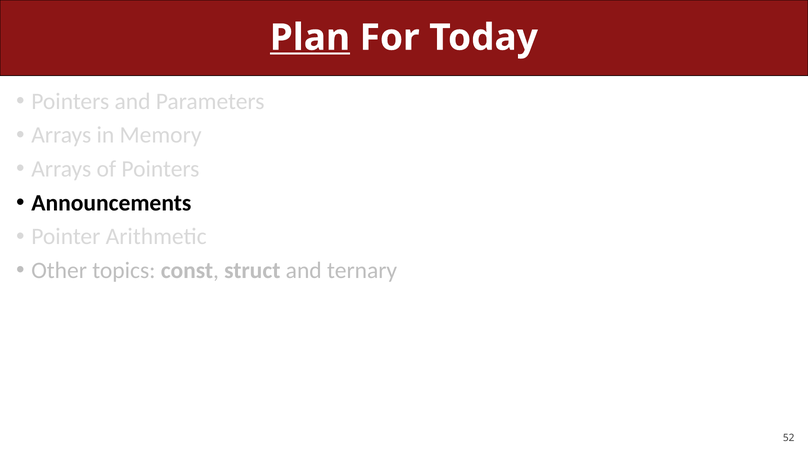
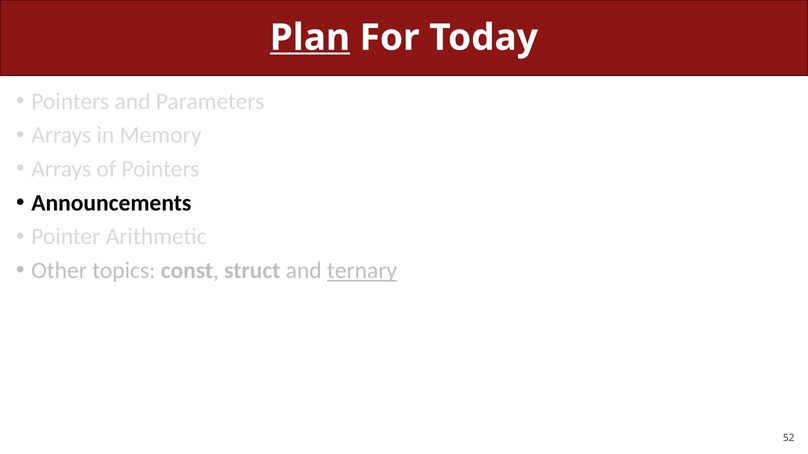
ternary underline: none -> present (362, 271)
